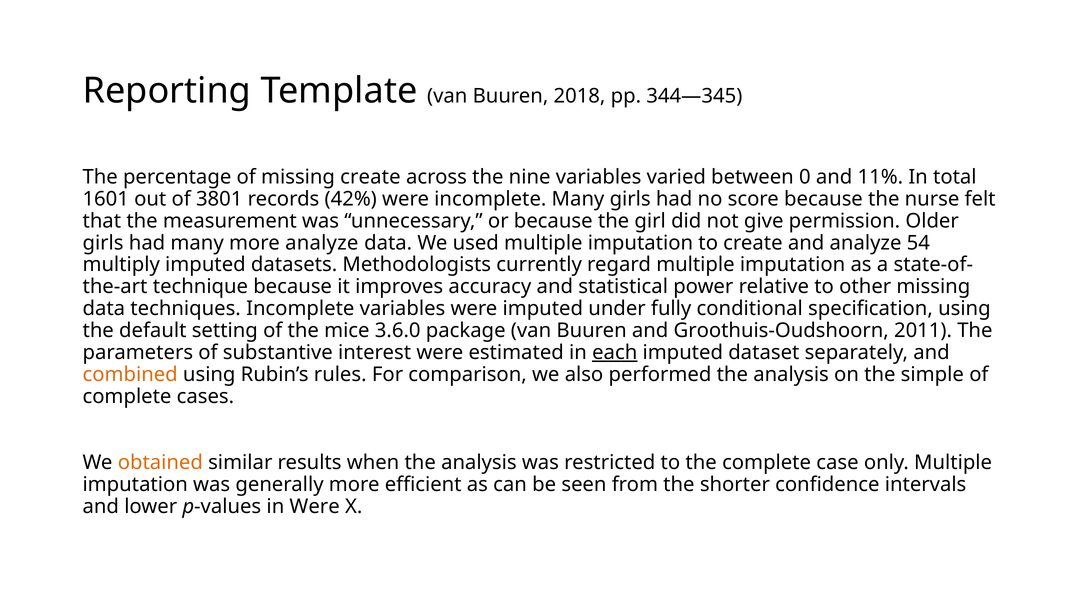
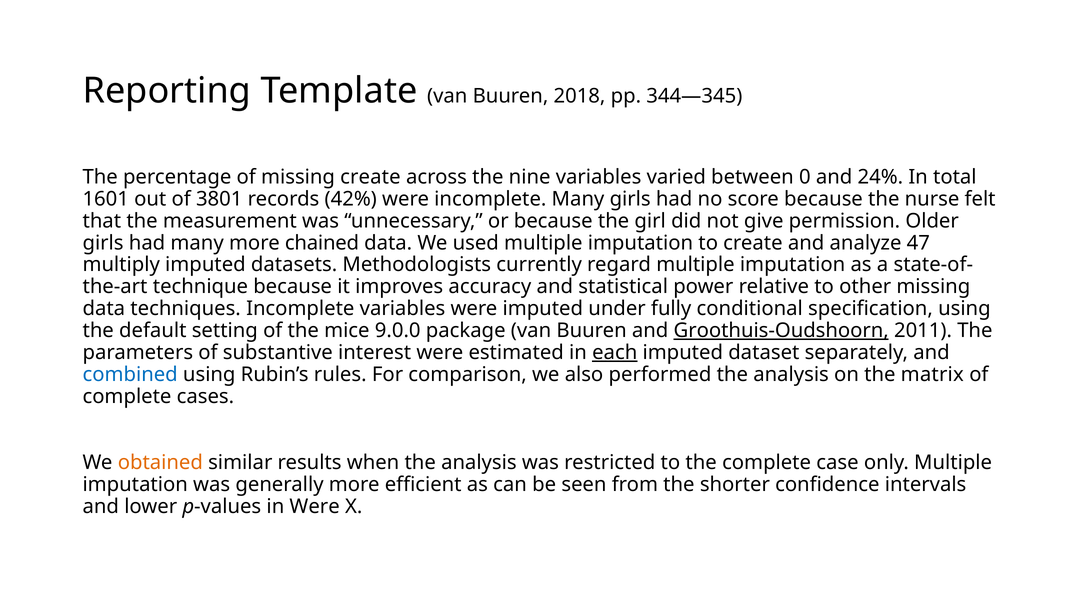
11%: 11% -> 24% (880, 177)
more analyze: analyze -> chained (322, 243)
54: 54 -> 47 (918, 243)
3.6.0: 3.6.0 -> 9.0.0 (398, 331)
Groothuis-Oudshoorn underline: none -> present (781, 331)
combined colour: orange -> blue (130, 375)
simple: simple -> matrix (932, 375)
